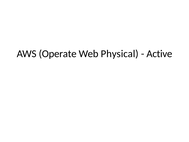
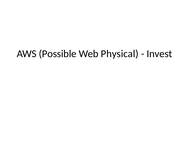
Operate: Operate -> Possible (58, 54)
Active: Active -> Invest (159, 54)
